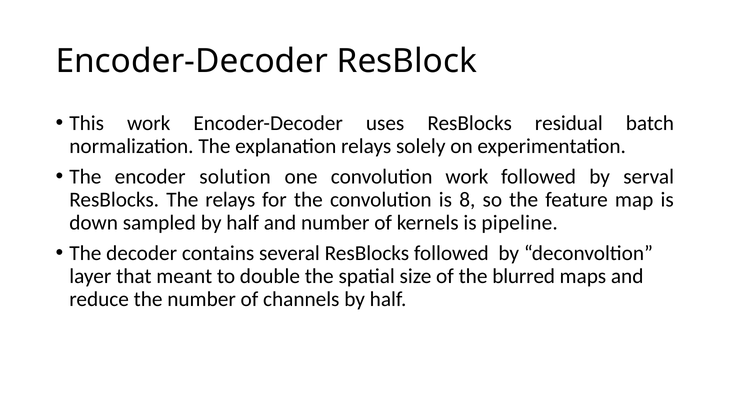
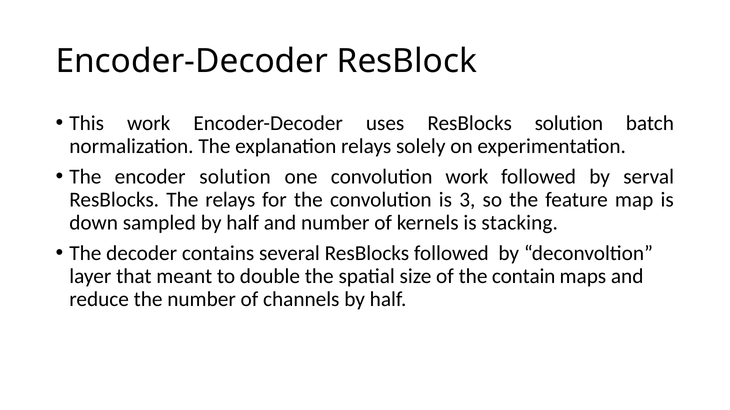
ResBlocks residual: residual -> solution (569, 123)
8: 8 -> 3 (467, 200)
pipeline: pipeline -> stacking (520, 223)
blurred: blurred -> contain (524, 277)
